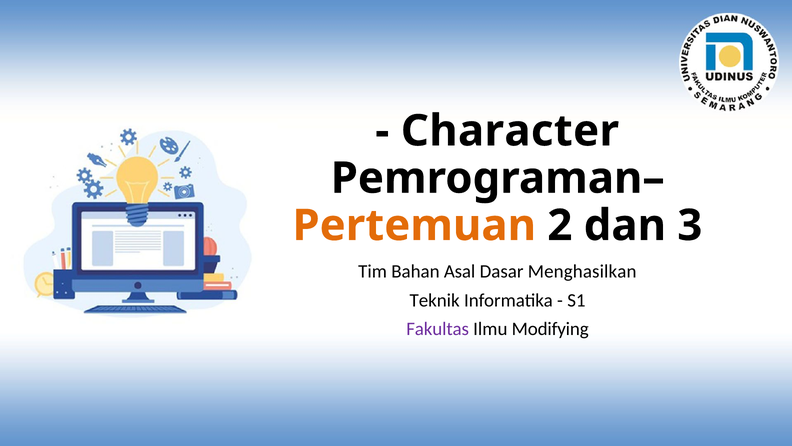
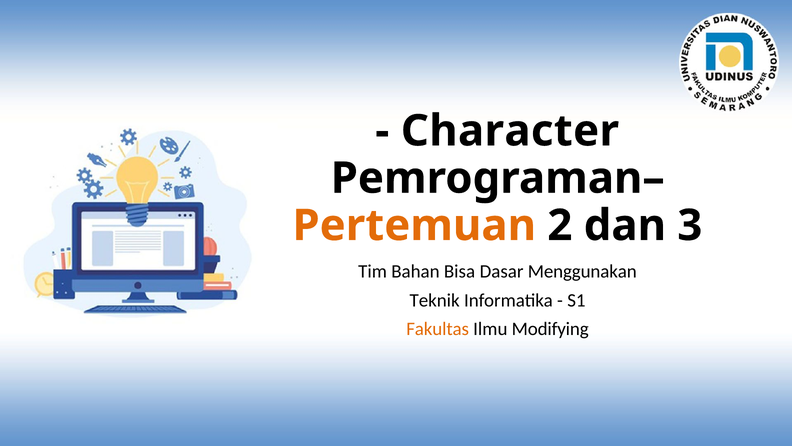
Asal: Asal -> Bisa (459, 271)
Menghasilkan: Menghasilkan -> Menggunakan (582, 271)
Fakultas colour: purple -> orange (438, 329)
